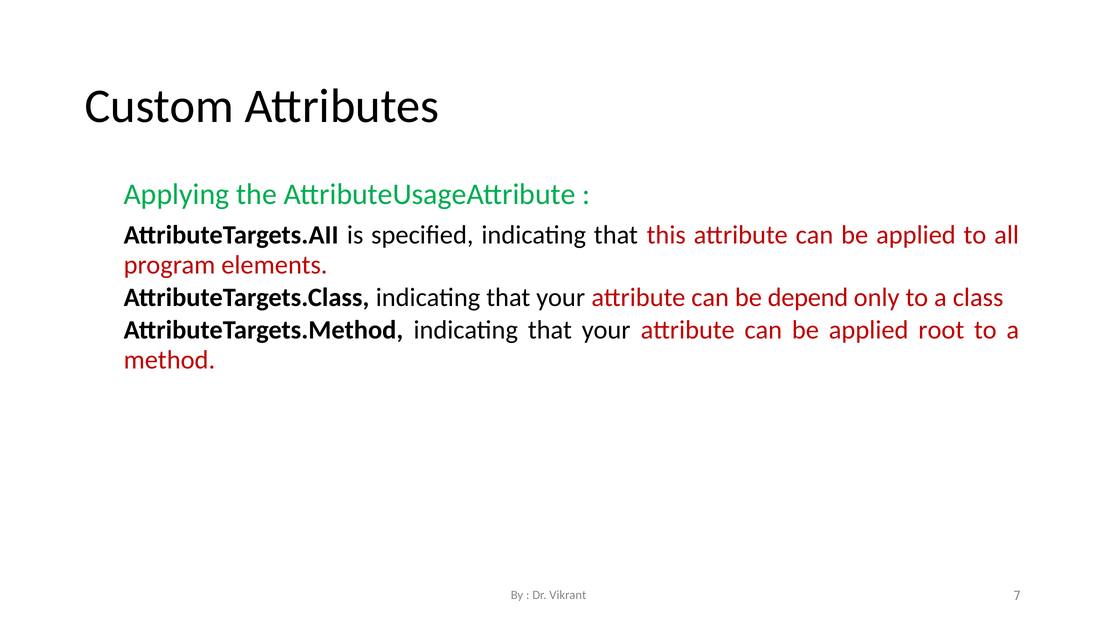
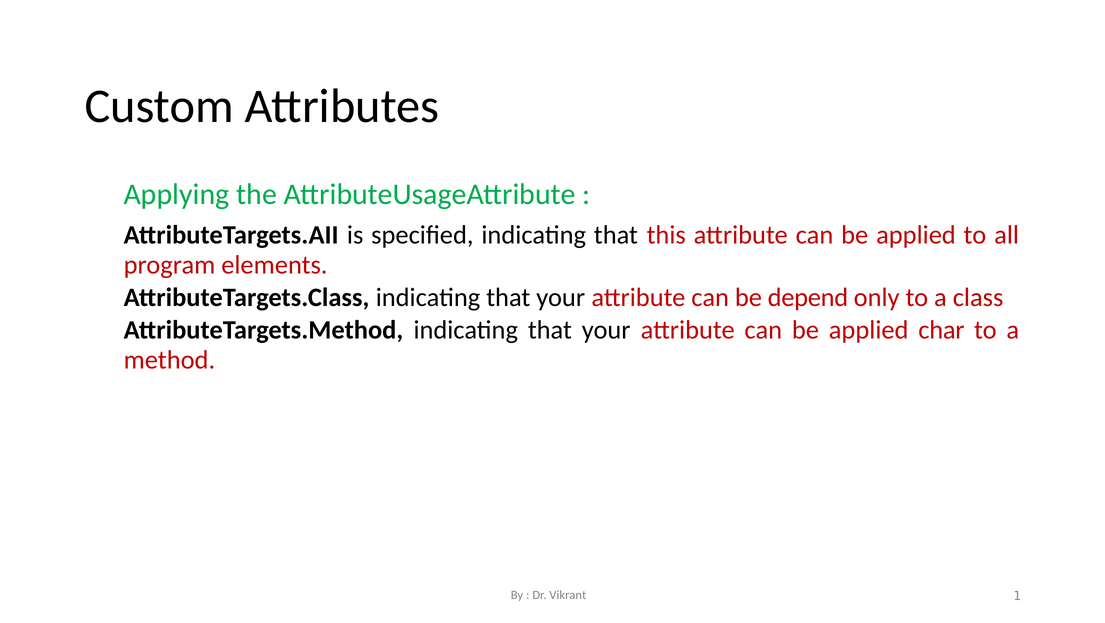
root: root -> char (941, 330)
7: 7 -> 1 (1017, 596)
